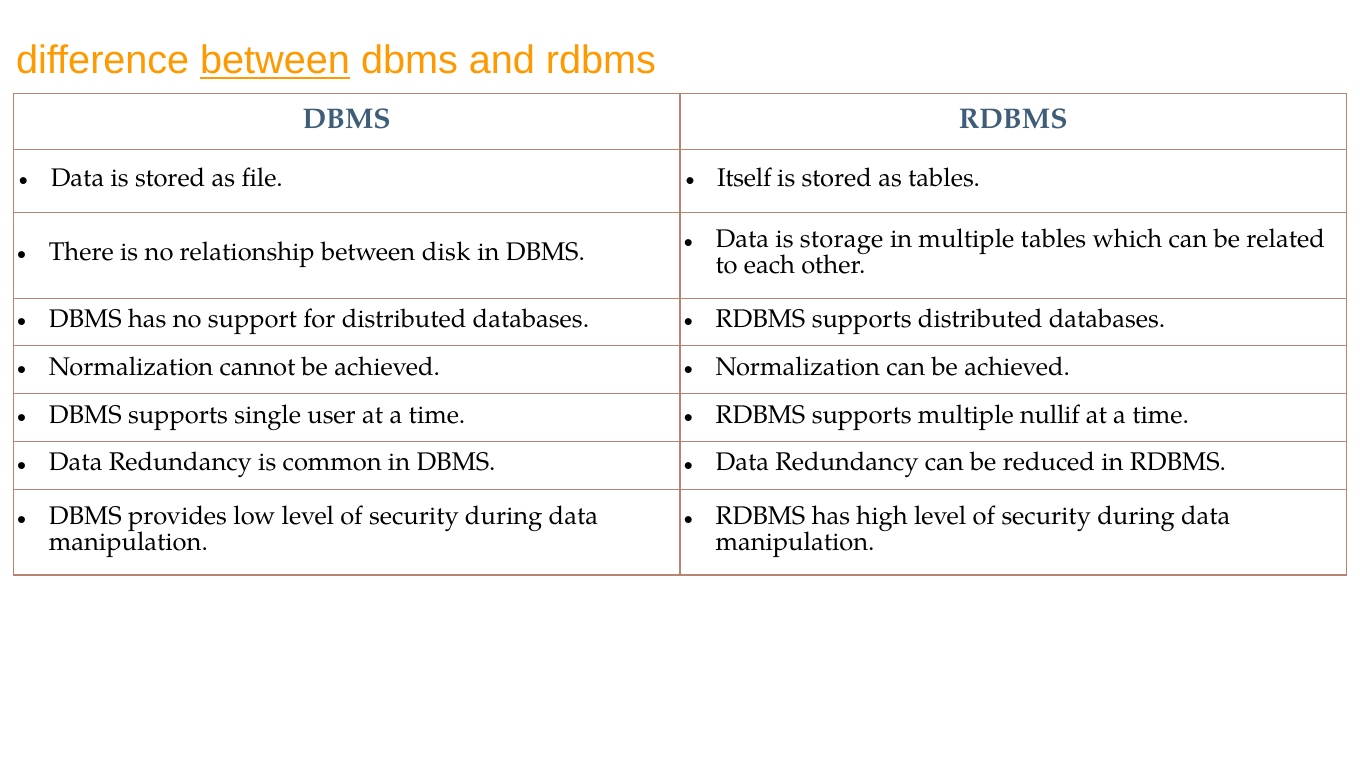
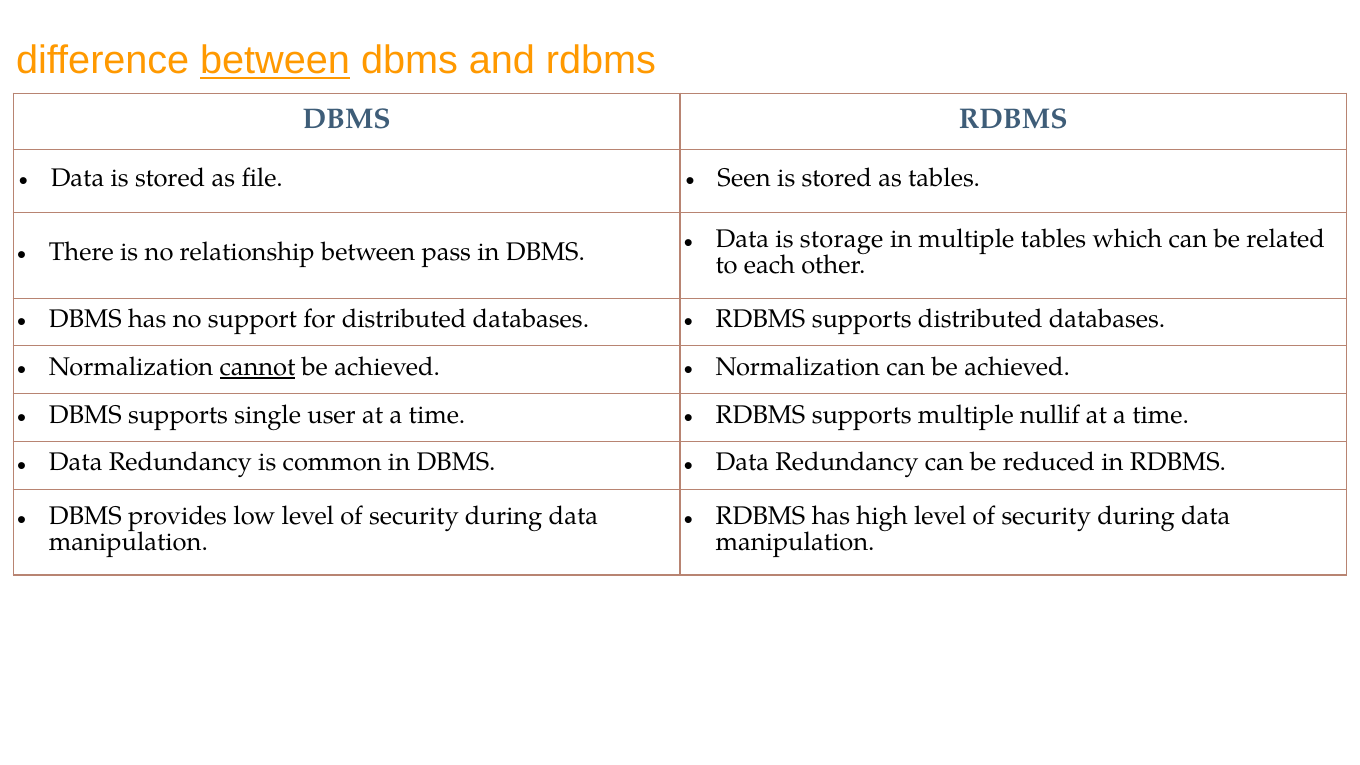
Itself: Itself -> Seen (744, 178)
disk: disk -> pass (446, 252)
cannot underline: none -> present (258, 367)
